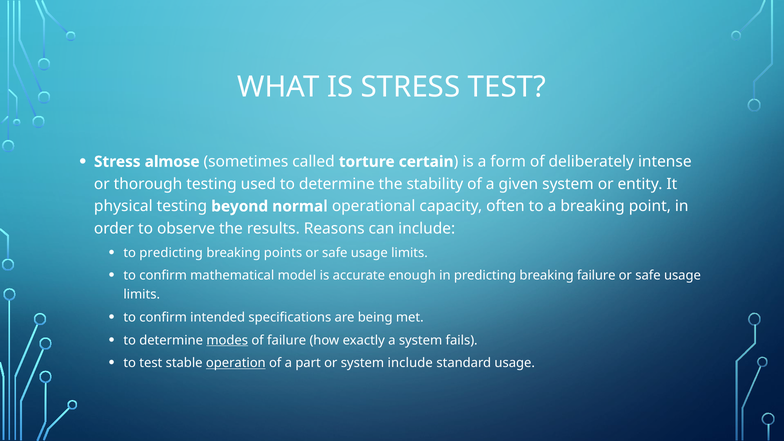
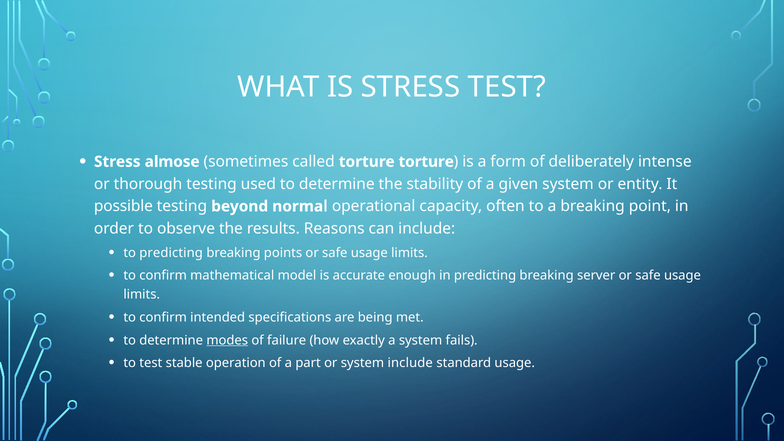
torture certain: certain -> torture (426, 162)
physical: physical -> possible (123, 206)
breaking failure: failure -> server (596, 276)
operation underline: present -> none (236, 363)
